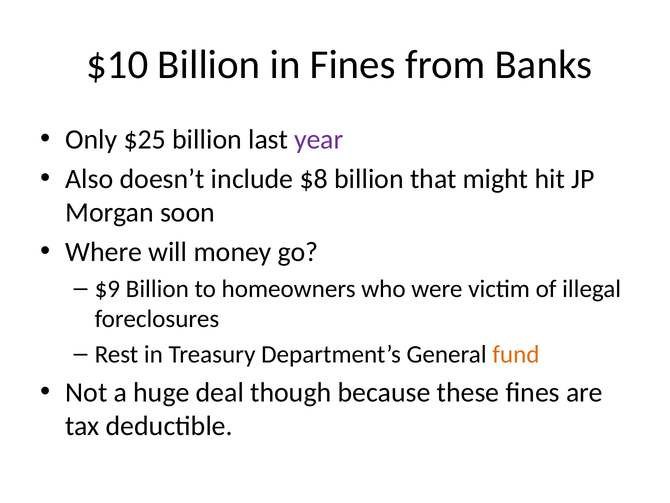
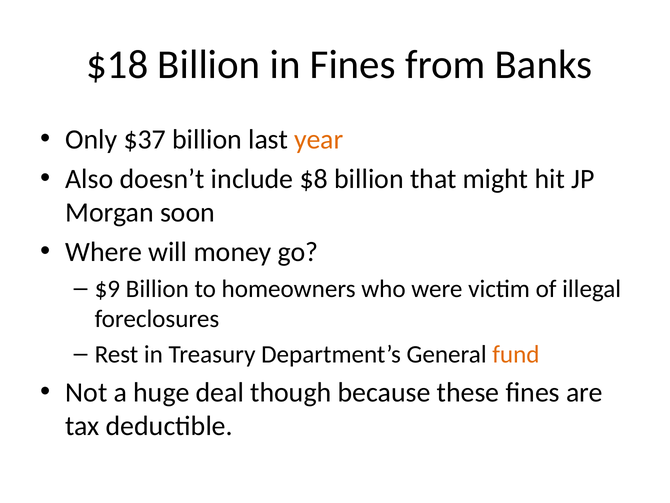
$10: $10 -> $18 (117, 65)
$25: $25 -> $37 (145, 139)
year colour: purple -> orange (319, 139)
